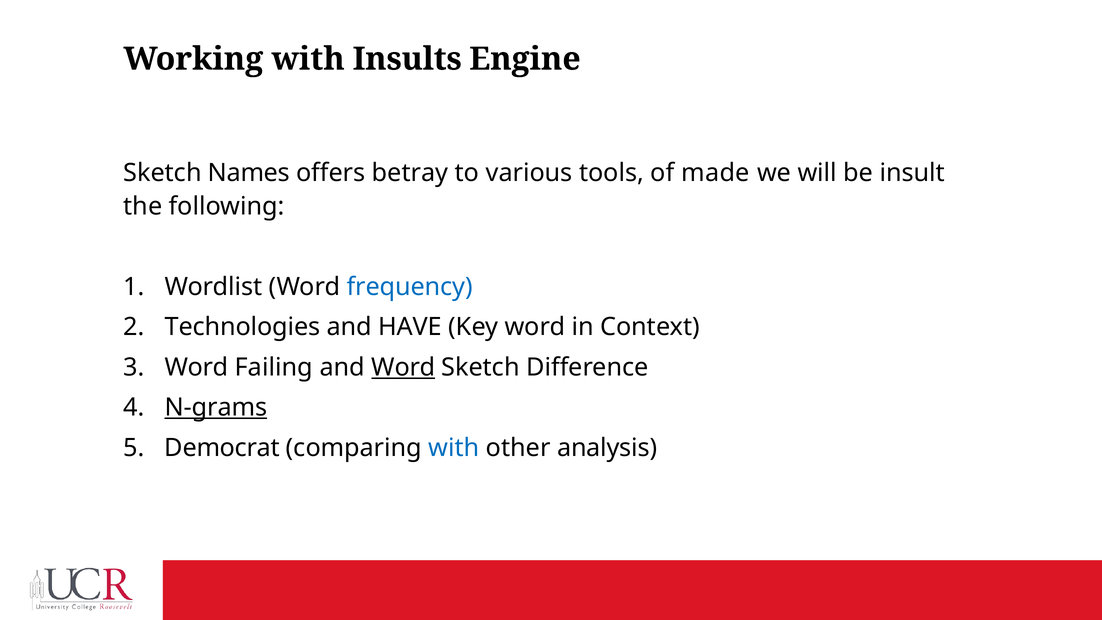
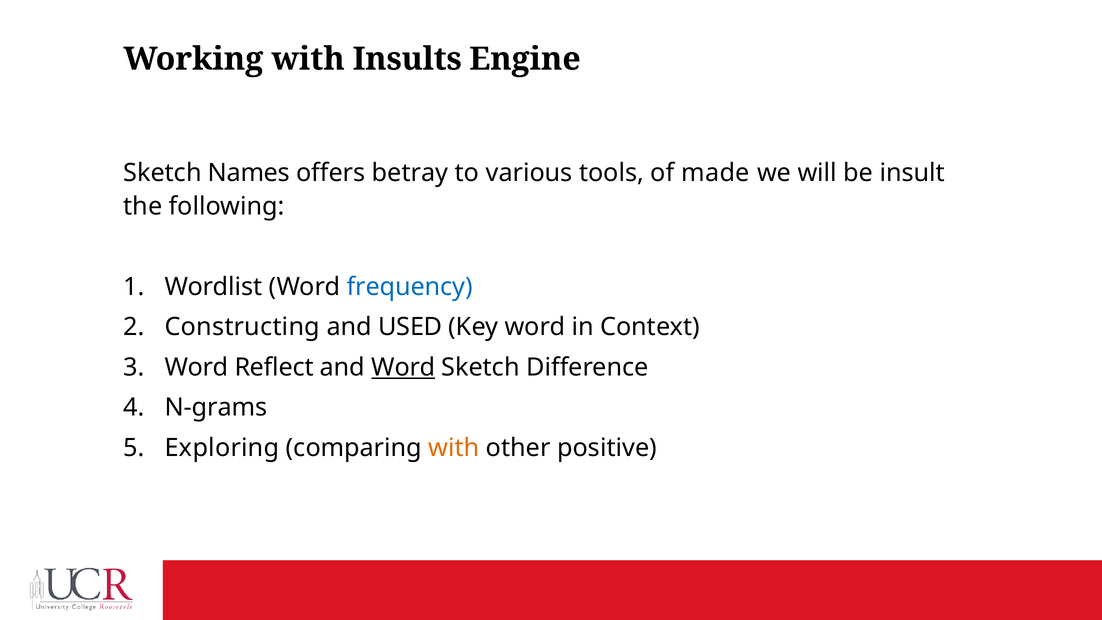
Technologies: Technologies -> Constructing (242, 327)
HAVE: HAVE -> USED (410, 327)
Failing: Failing -> Reflect (274, 367)
N-grams underline: present -> none (216, 407)
Democrat: Democrat -> Exploring (222, 448)
with colour: blue -> orange (454, 448)
analysis: analysis -> positive (607, 448)
